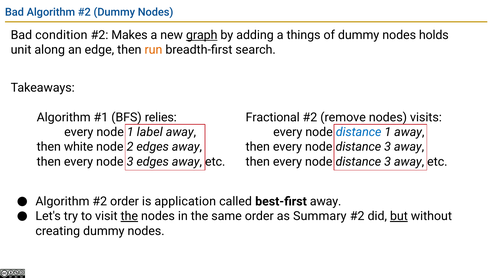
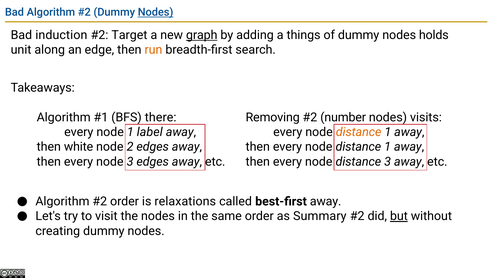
Nodes underline: none -> present (156, 12)
condition: condition -> induction (61, 35)
Makes: Makes -> Target (129, 35)
relies: relies -> there (161, 117)
Fractional: Fractional -> Removing (273, 117)
remove: remove -> number (343, 117)
distance colour: blue -> orange (359, 132)
3: 3 -> 1 (388, 147)
application: application -> relaxations (185, 202)
the underline: present -> none (129, 217)
